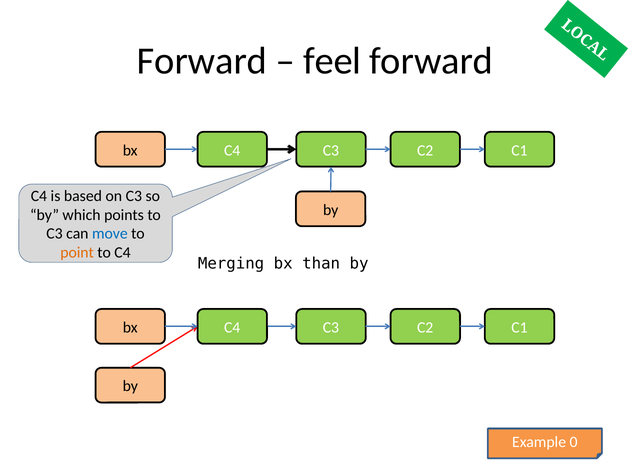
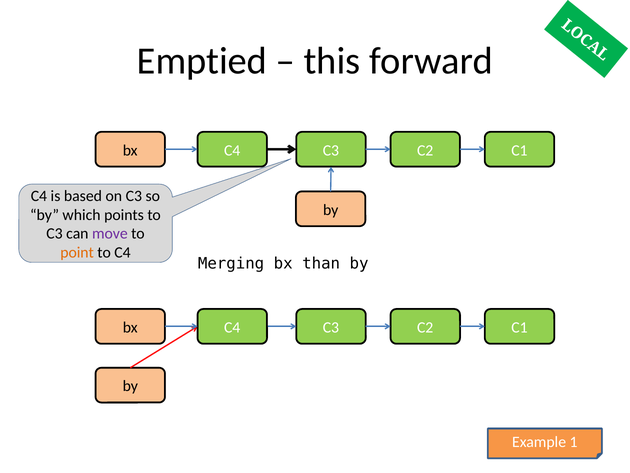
Forward: Forward -> Emptied (202, 61)
feel: feel -> this (332, 61)
move colour: blue -> purple (110, 234)
0: 0 -> 1 (574, 442)
